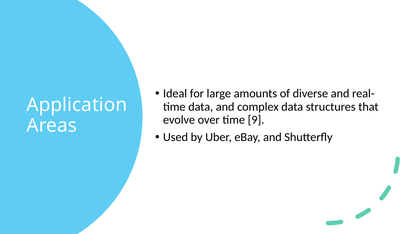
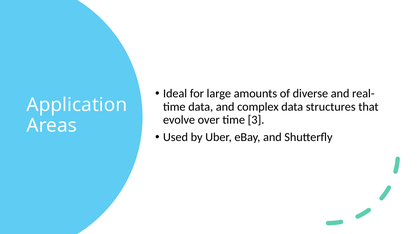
9: 9 -> 3 (256, 120)
